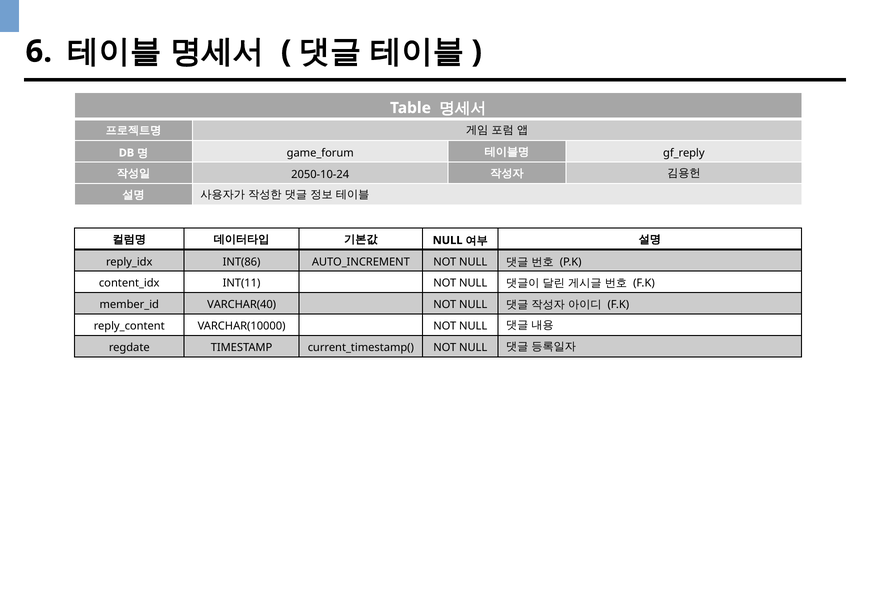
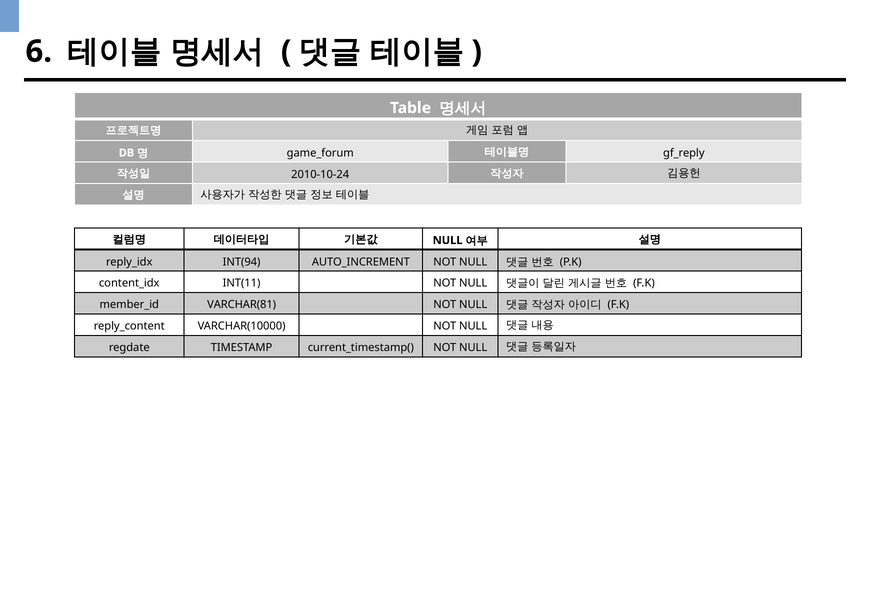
2050-10-24: 2050-10-24 -> 2010-10-24 (320, 174)
INT(86: INT(86 -> INT(94 (242, 262)
VARCHAR(40: VARCHAR(40 -> VARCHAR(81 (242, 305)
